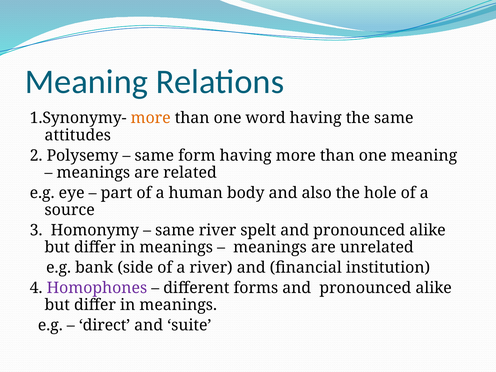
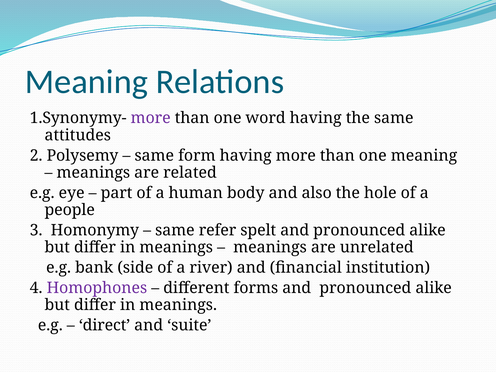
more colour: orange -> purple (151, 118)
source: source -> people (70, 210)
same river: river -> refer (218, 230)
